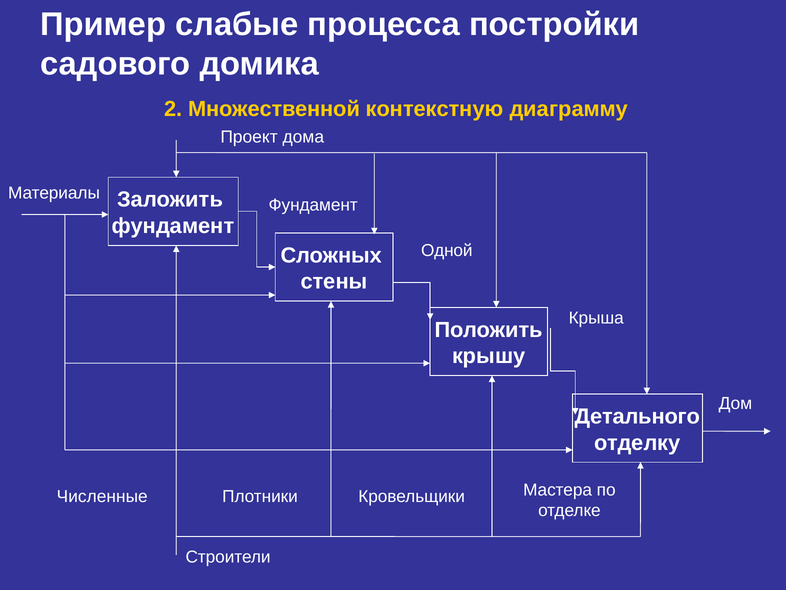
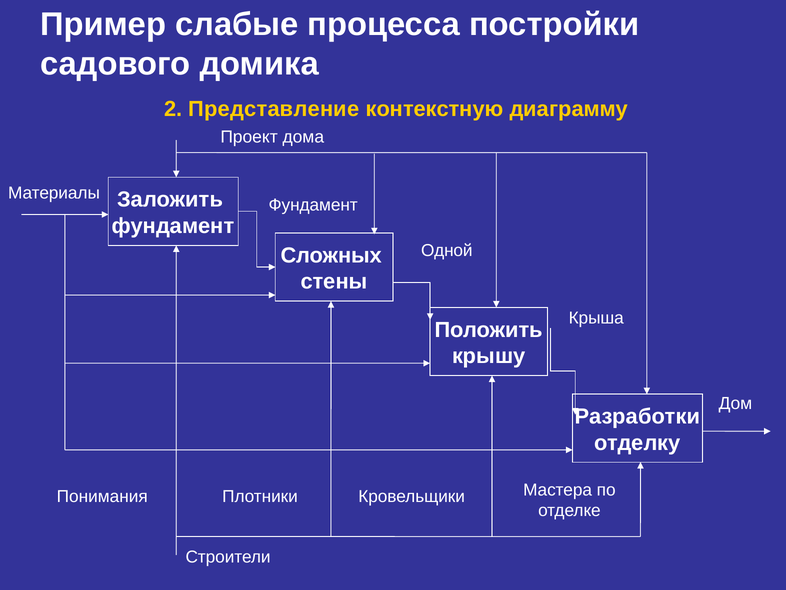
Множественной: Множественной -> Представление (274, 109)
Детального: Детального -> Разработки (637, 416)
Численные: Численные -> Понимания (102, 496)
